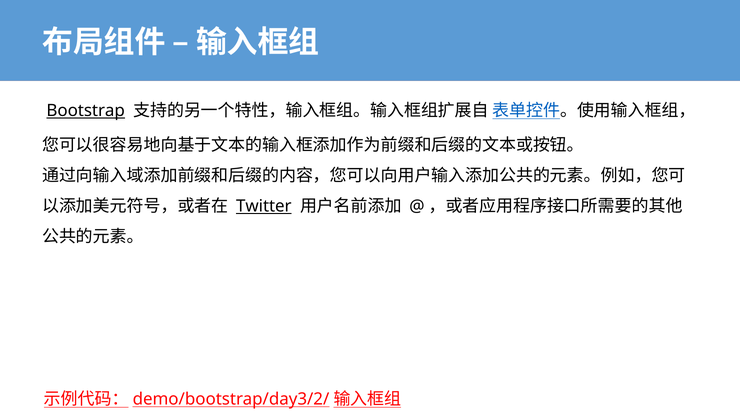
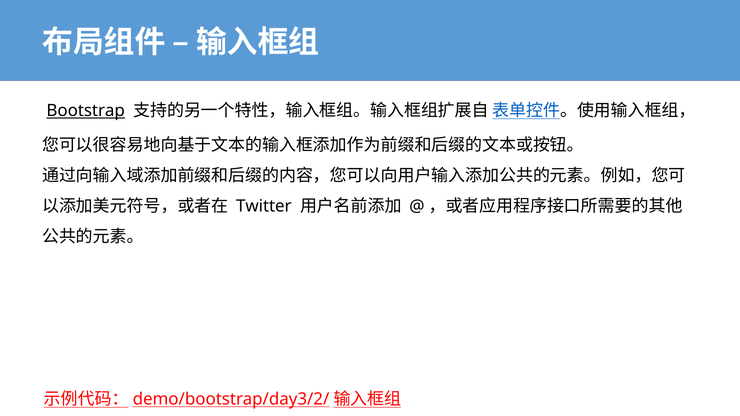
Twitter underline: present -> none (264, 206)
